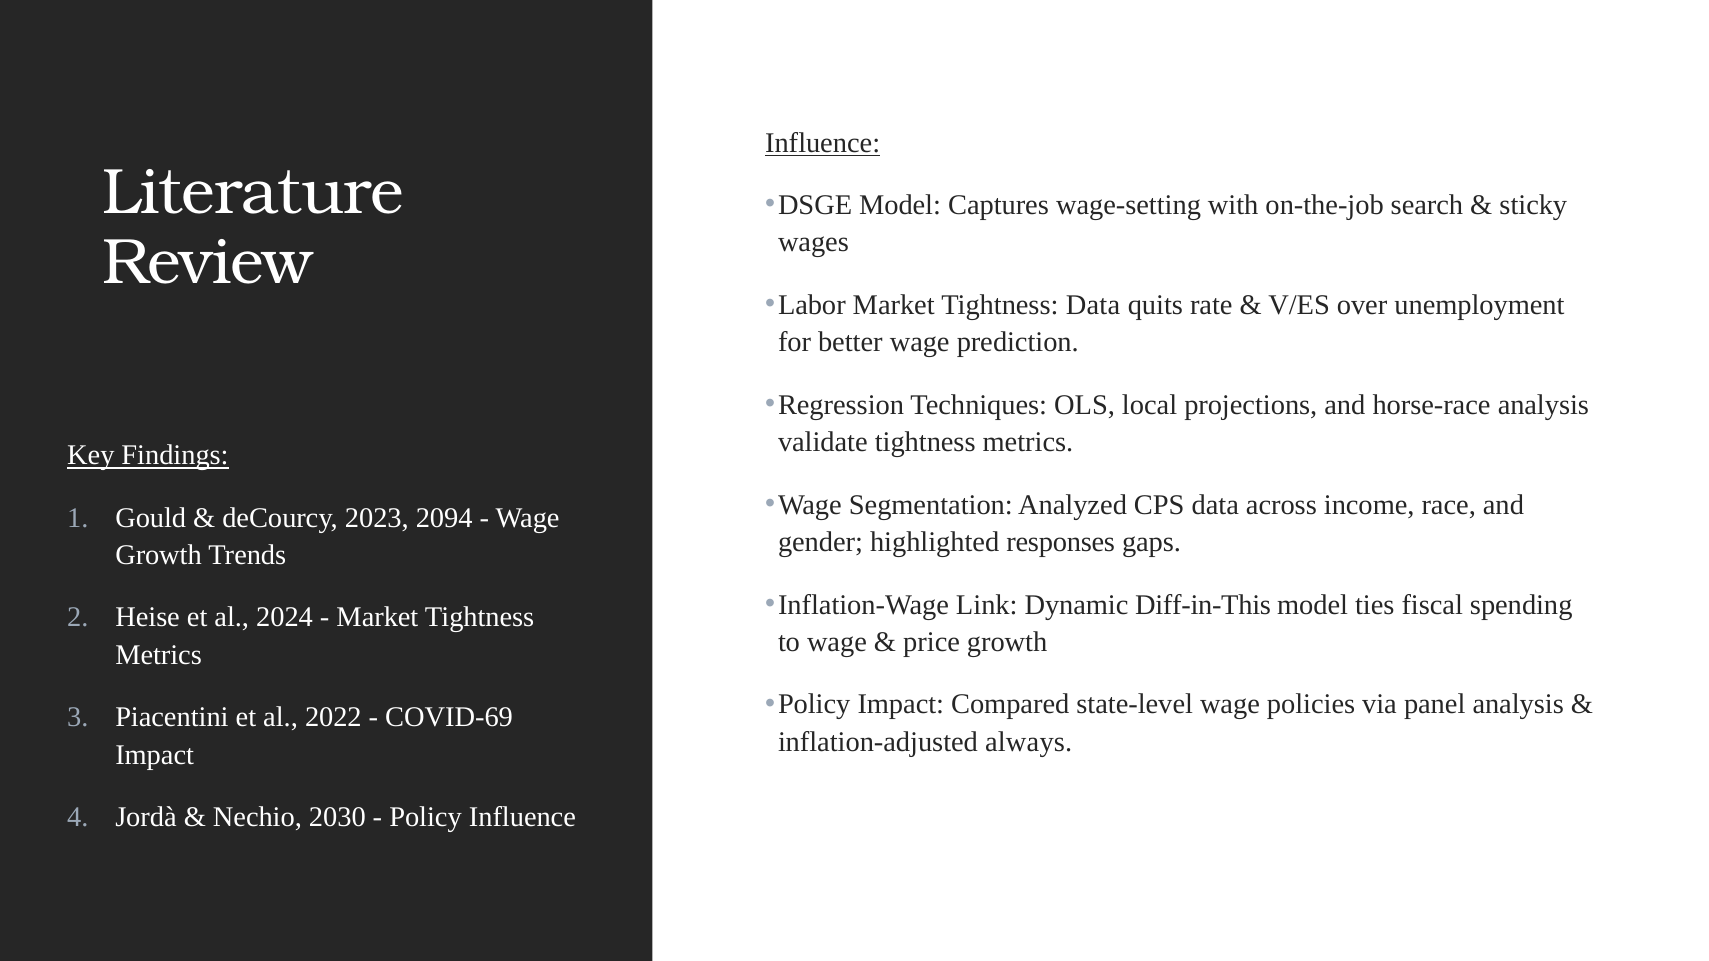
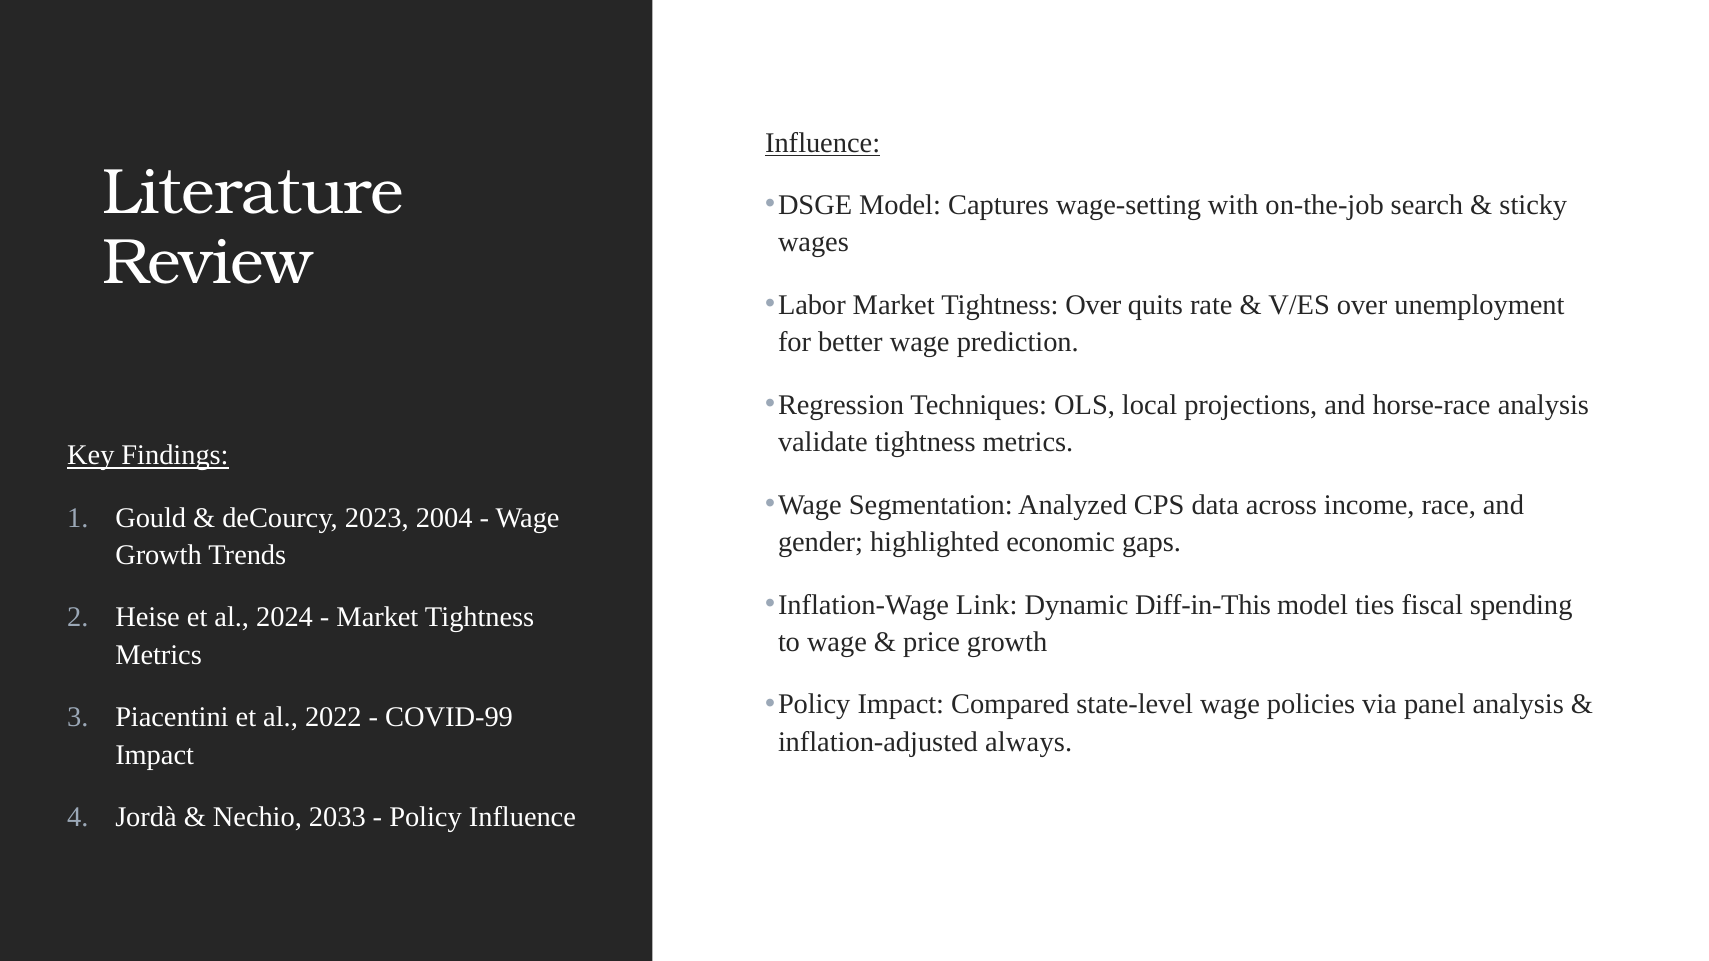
Tightness Data: Data -> Over (1093, 305)
2094: 2094 -> 2004 (444, 518)
responses: responses -> economic (1061, 542)
COVID-69: COVID-69 -> COVID-99 (449, 718)
2030: 2030 -> 2033 (337, 818)
